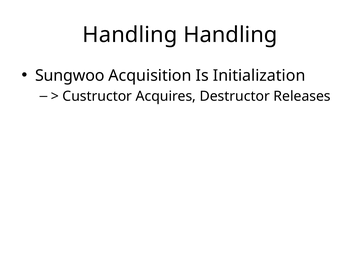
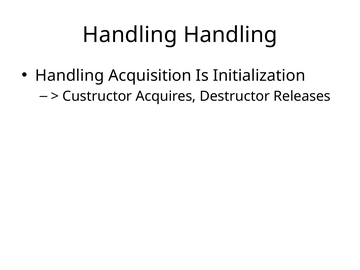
Sungwoo: Sungwoo -> Handling (70, 76)
